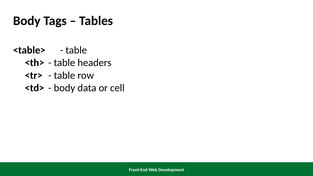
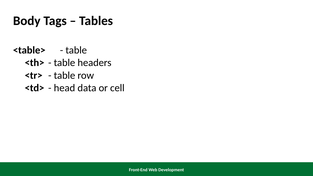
body: body -> head (64, 88)
